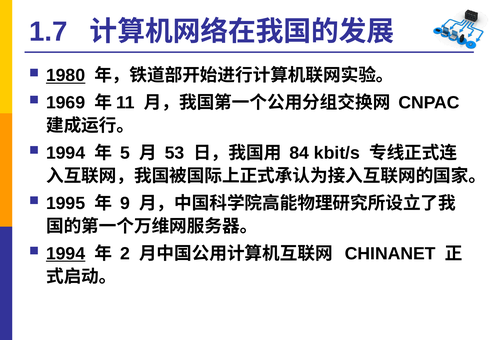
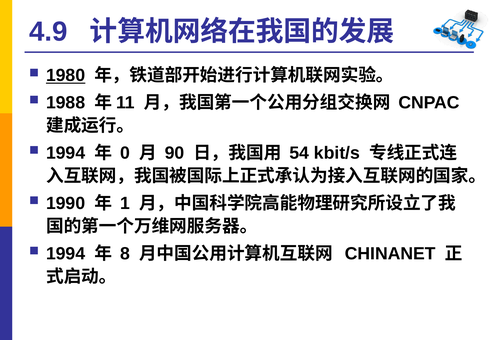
1.7: 1.7 -> 4.9 (48, 32)
1969: 1969 -> 1988 (66, 103)
5: 5 -> 0 (125, 153)
53: 53 -> 90 (175, 153)
84: 84 -> 54 (299, 153)
1995: 1995 -> 1990 (66, 203)
9: 9 -> 1 (125, 203)
1994 underline: present -> none (66, 254)
2: 2 -> 8 (125, 254)
